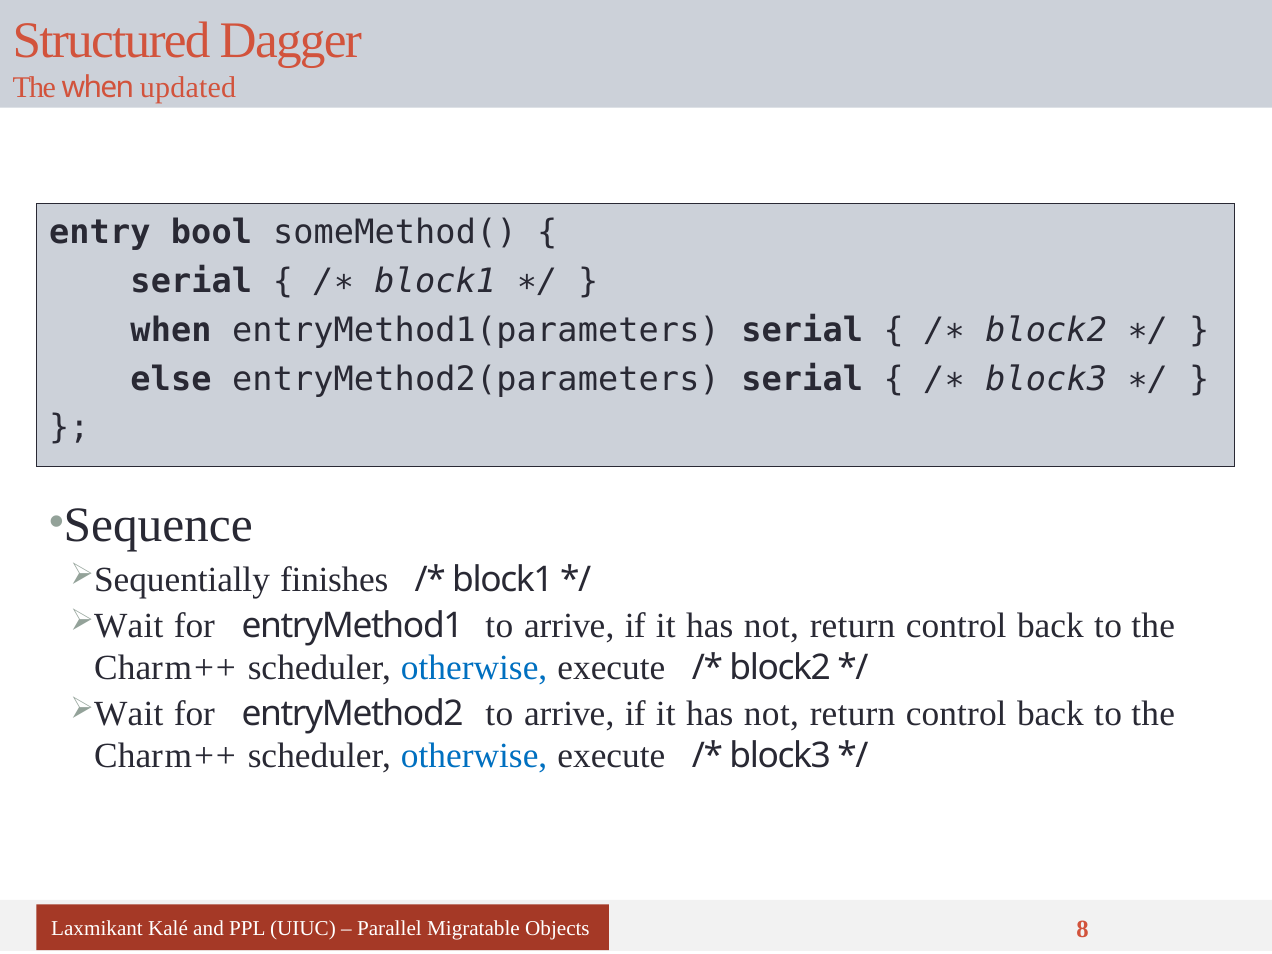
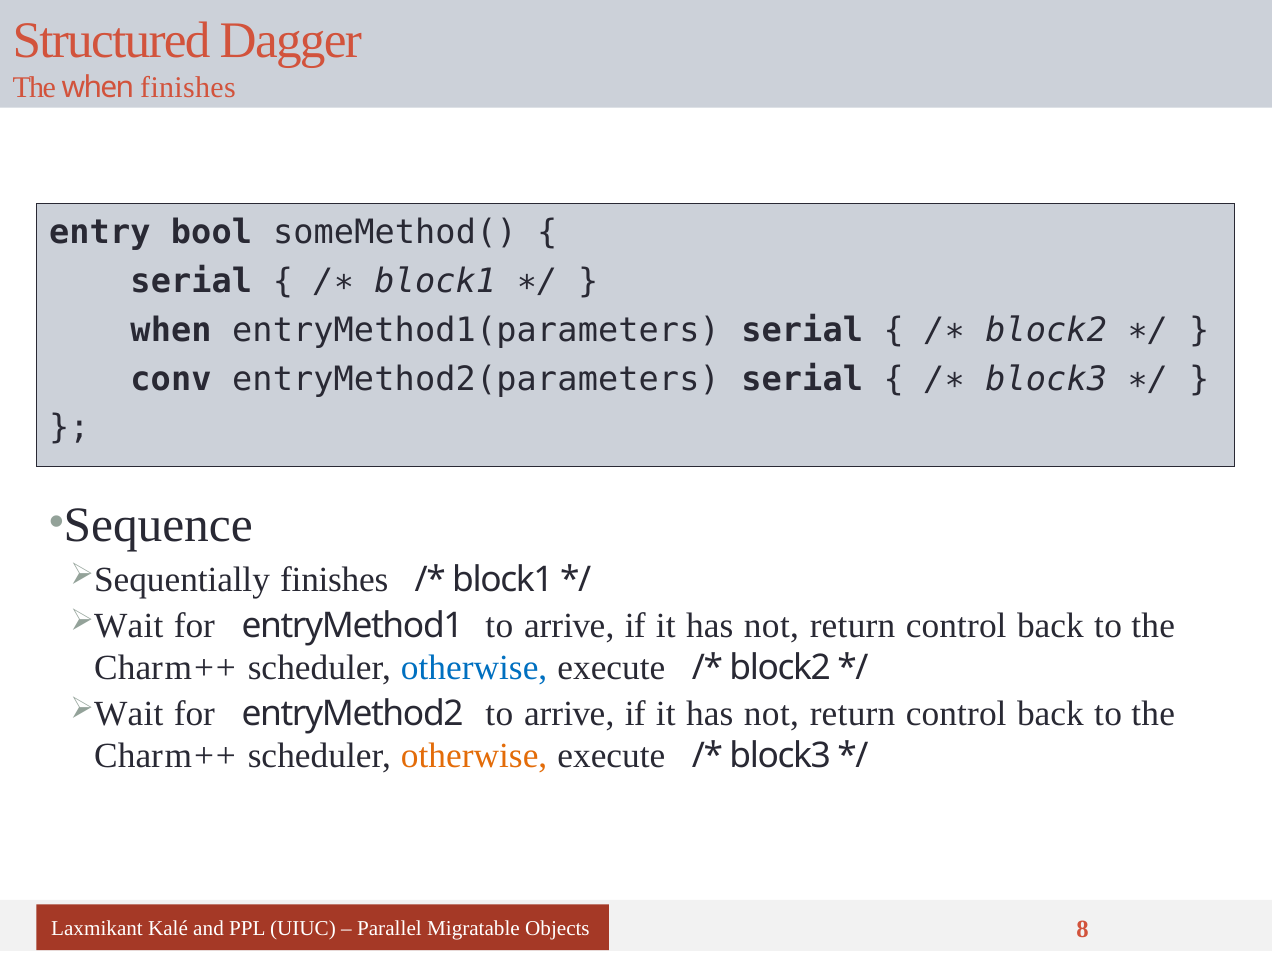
when updated: updated -> finishes (188, 88)
else: else -> conv (171, 379)
otherwise colour: blue -> orange (474, 756)
